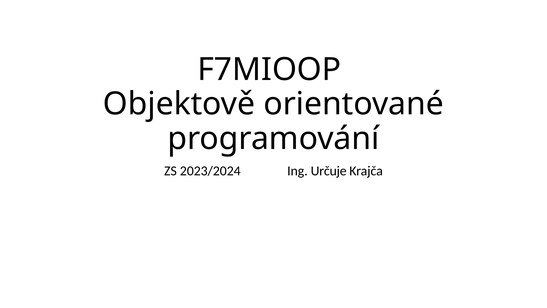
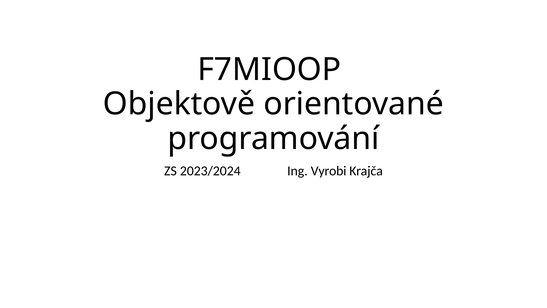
Určuje: Určuje -> Vyrobi (329, 171)
